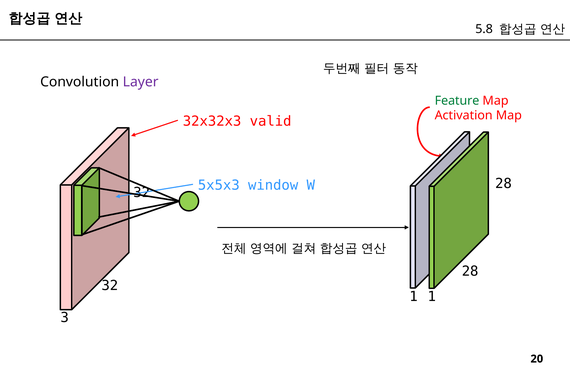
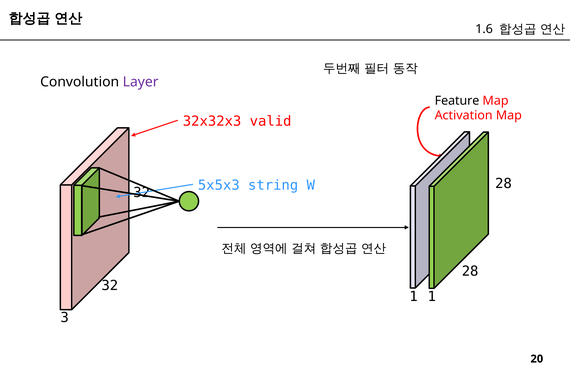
5.8: 5.8 -> 1.6 (484, 29)
Feature colour: green -> black (457, 101)
window: window -> string (273, 185)
